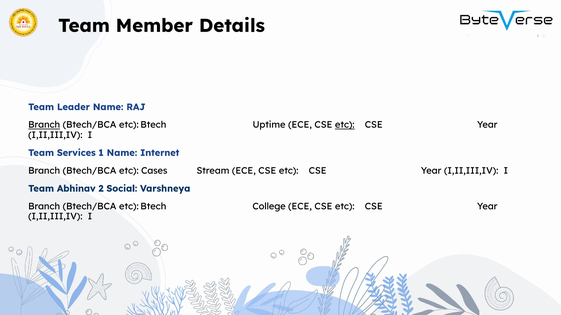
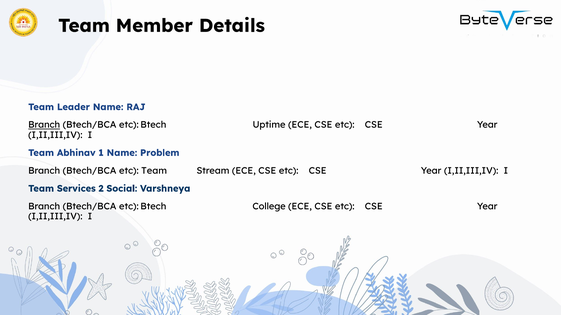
etc underline: present -> none (345, 125)
Services: Services -> Abhinav (76, 153)
Internet: Internet -> Problem (160, 153)
etc Cases: Cases -> Team (154, 171)
Abhinav: Abhinav -> Services (76, 189)
